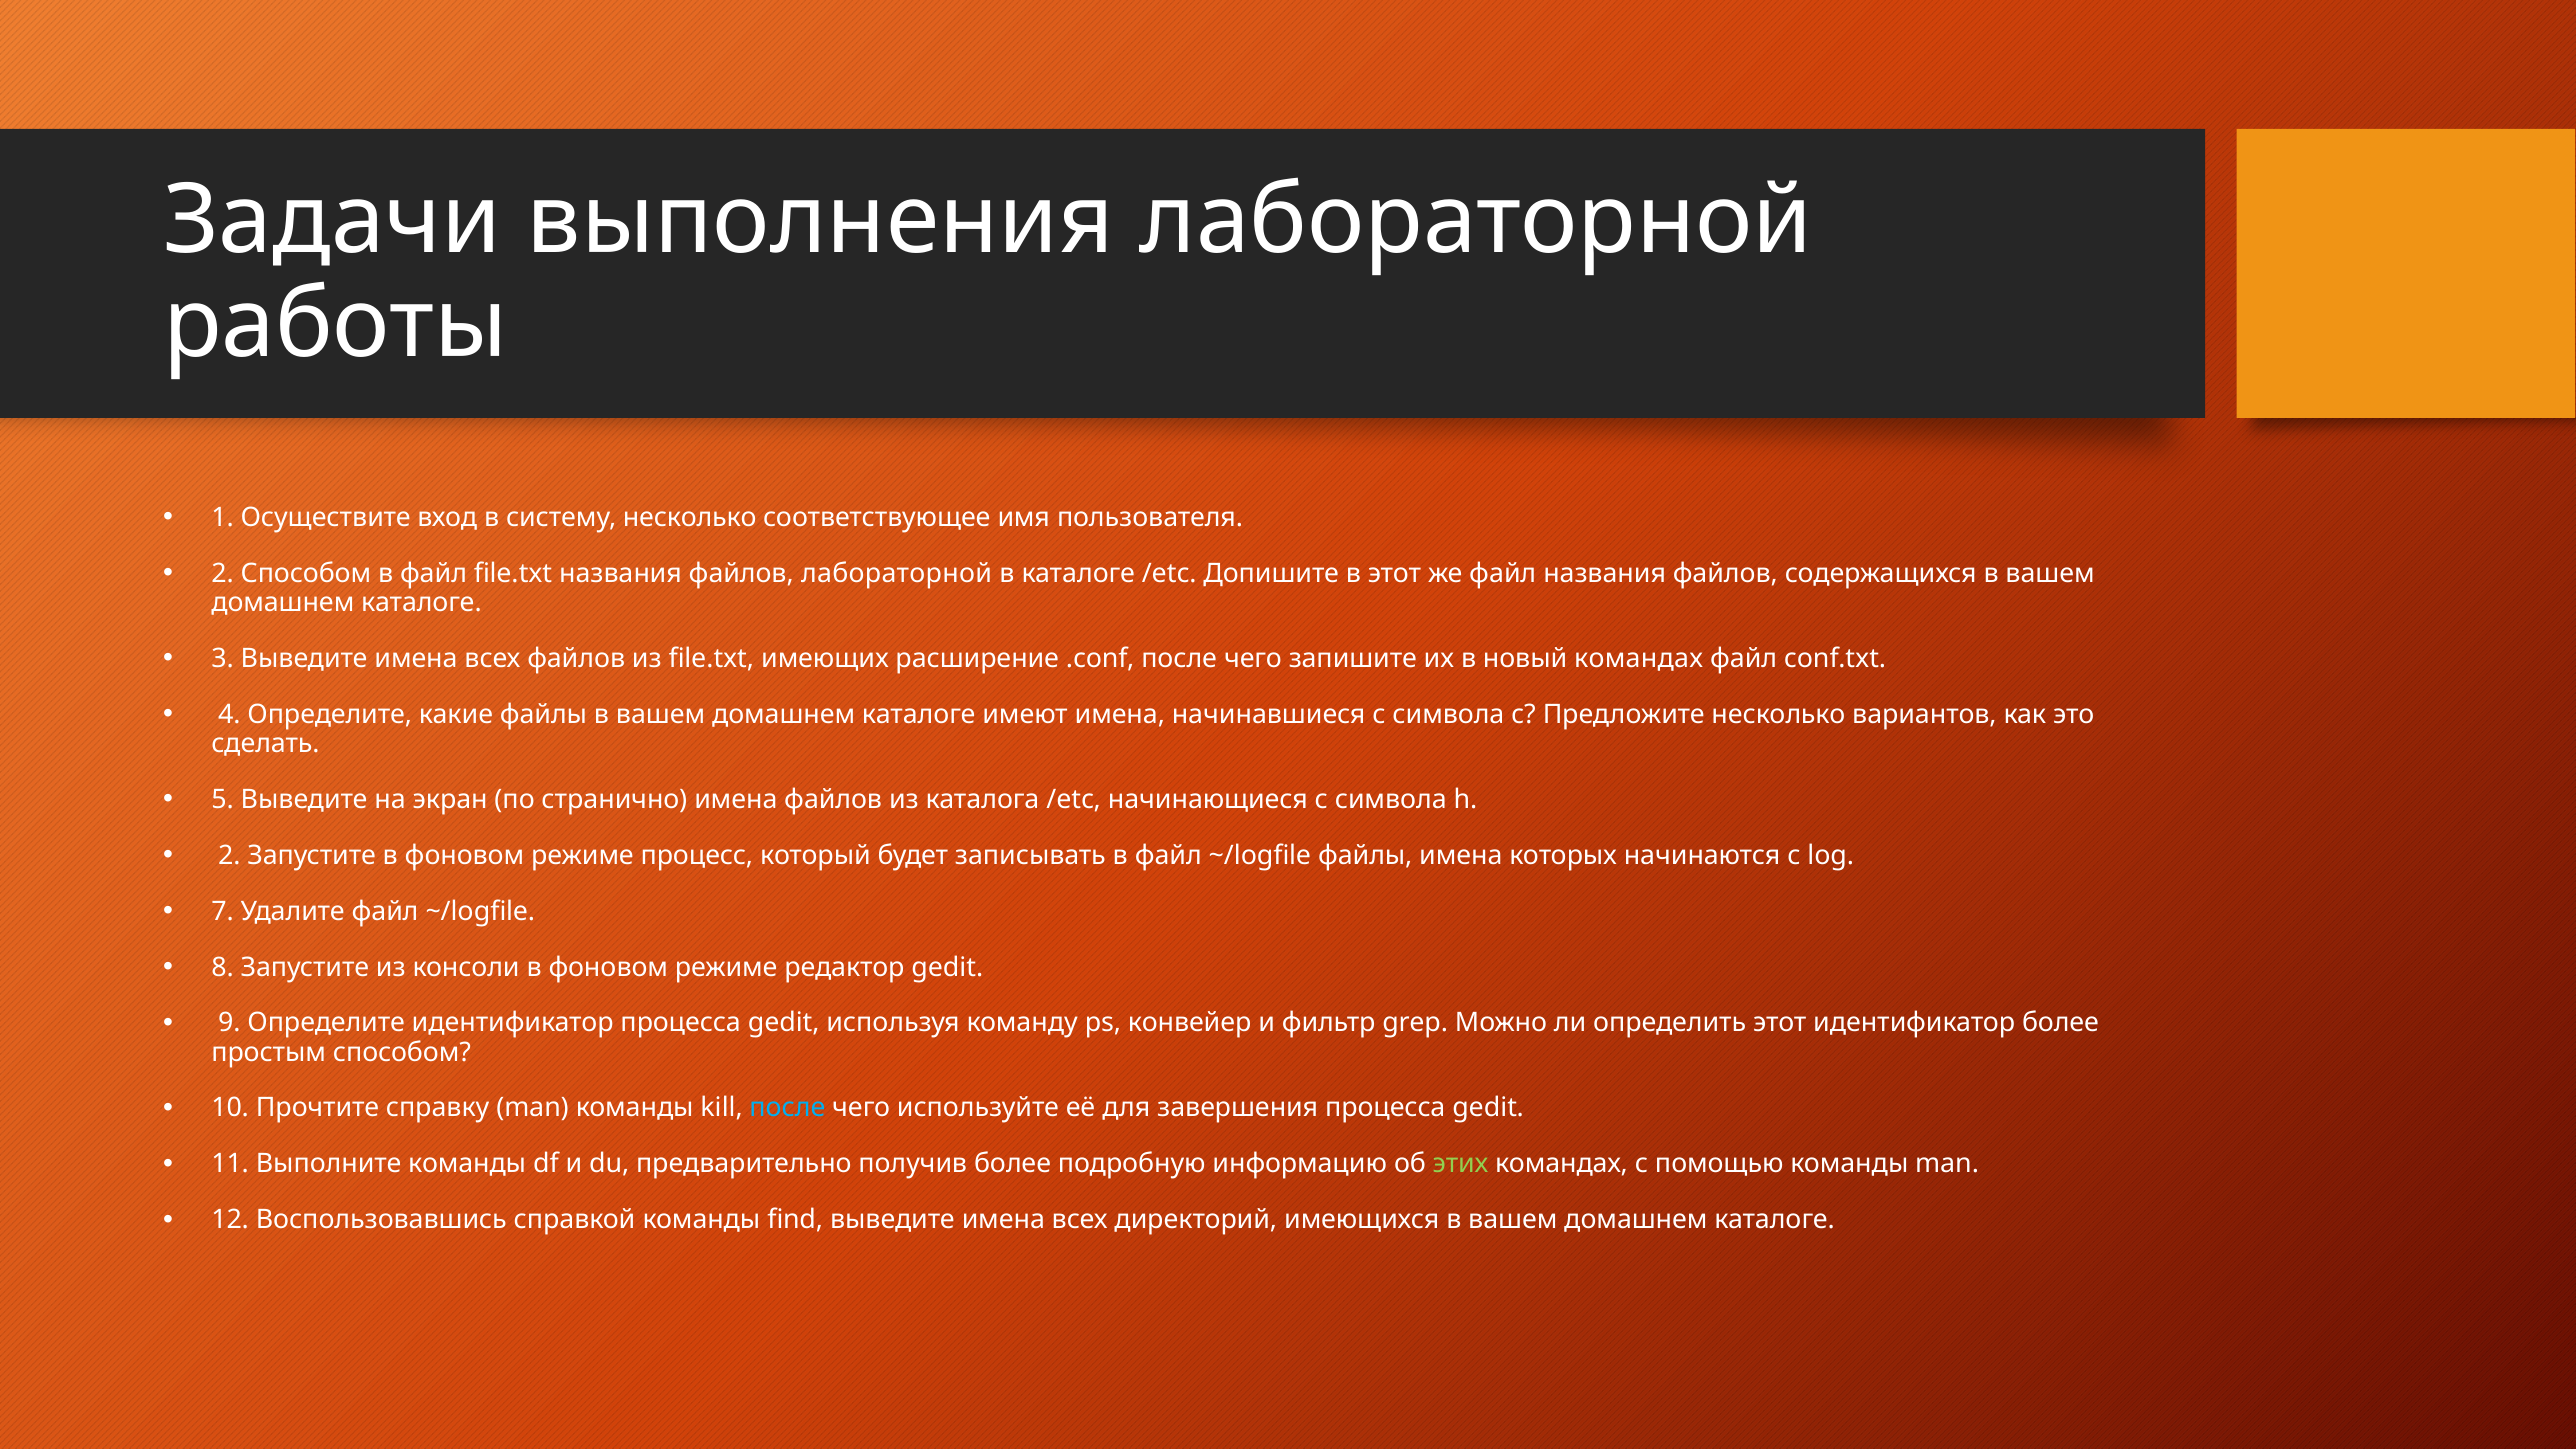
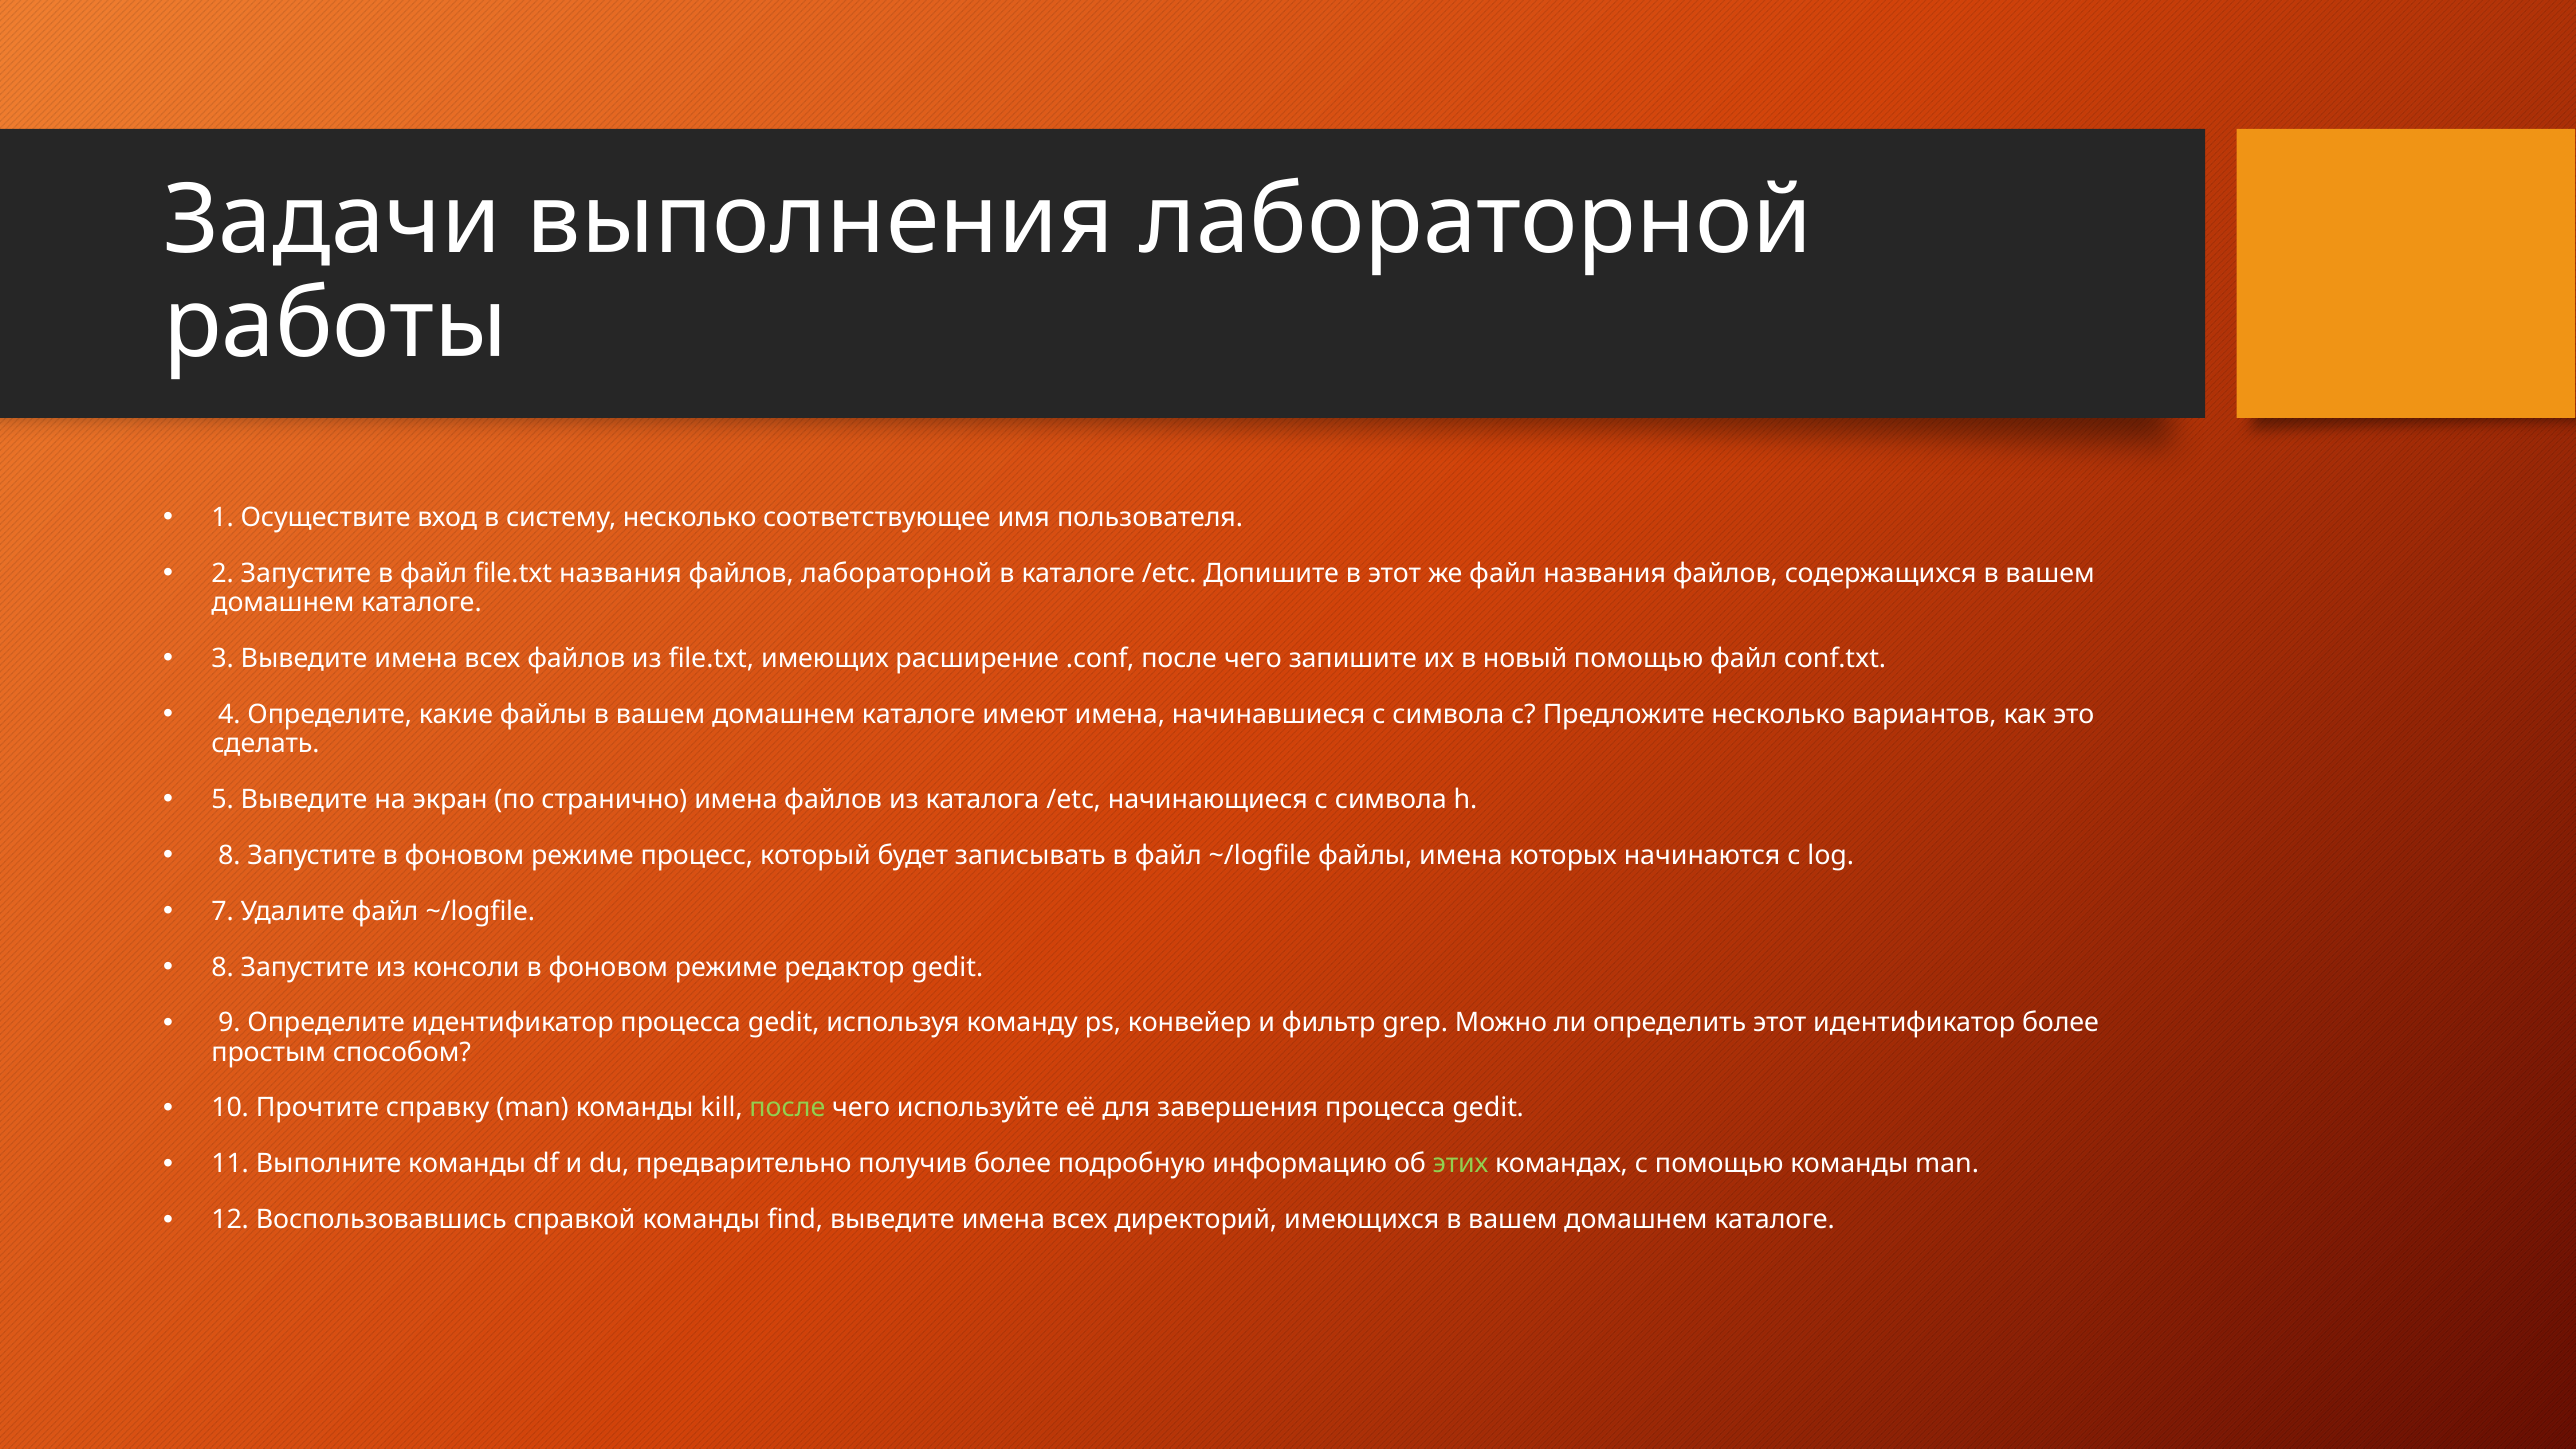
2 Способом: Способом -> Запустите (306, 574)
новый командах: командах -> помощью (1639, 659)
2: 2 -> 8 (229, 855)
после colour: light blue -> light green (787, 1108)
